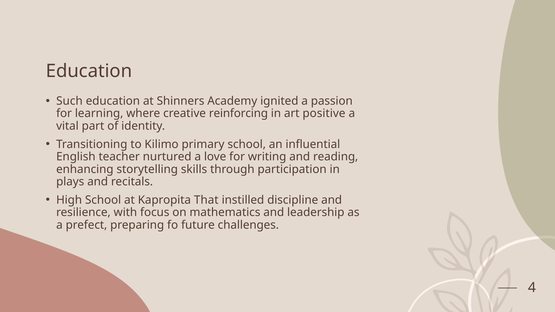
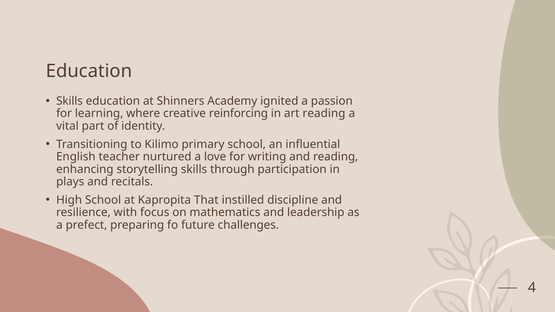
Such: Such -> Skills (70, 101)
art positive: positive -> reading (324, 114)
